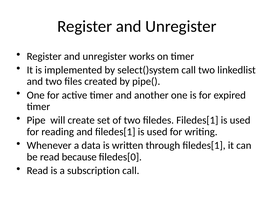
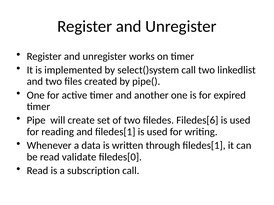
filedes Filedes[1: Filedes[1 -> Filedes[6 (197, 121)
because: because -> validate (79, 157)
